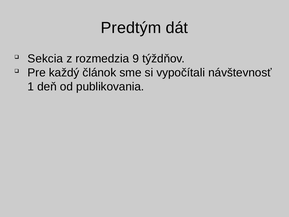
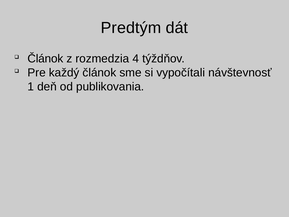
Sekcia: Sekcia -> Článok (45, 59)
9: 9 -> 4 (136, 59)
